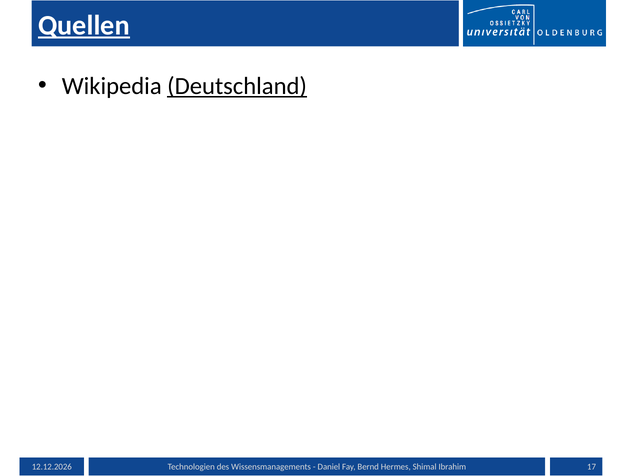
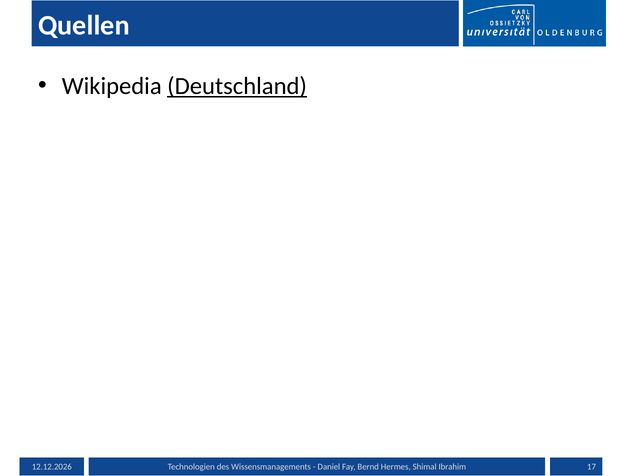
Quellen underline: present -> none (84, 25)
